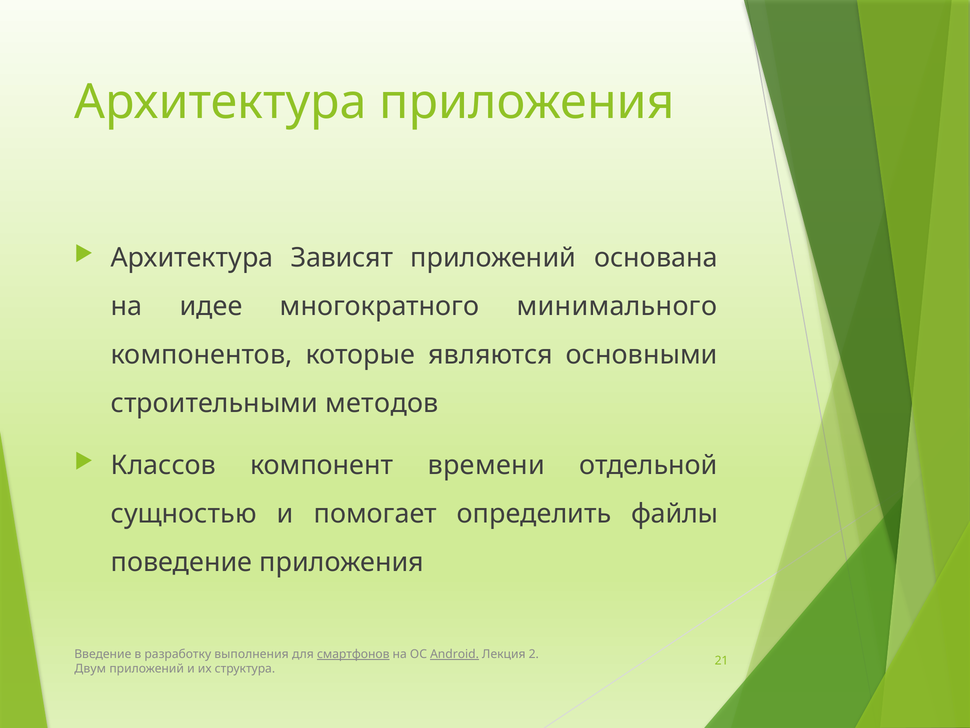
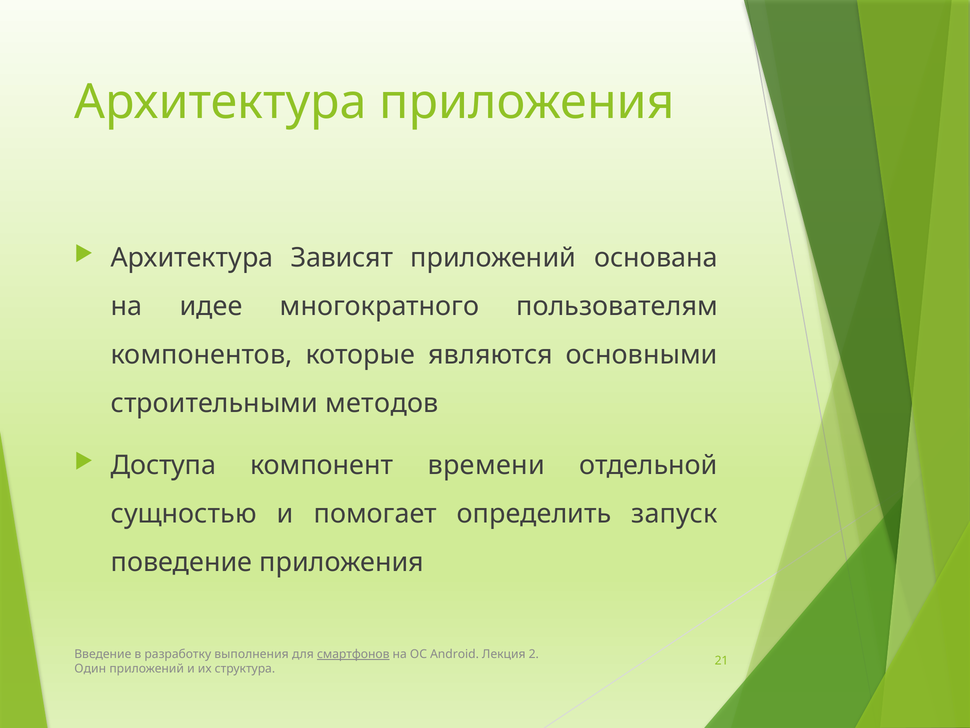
минимального: минимального -> пользователям (617, 306)
Классов: Классов -> Доступа (163, 465)
файлы: файлы -> запуск (675, 514)
Android underline: present -> none (455, 654)
Двум: Двум -> Один (90, 668)
